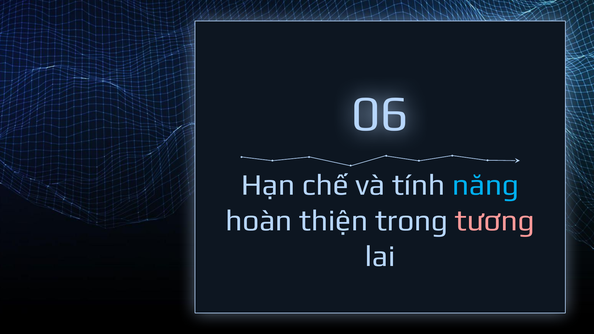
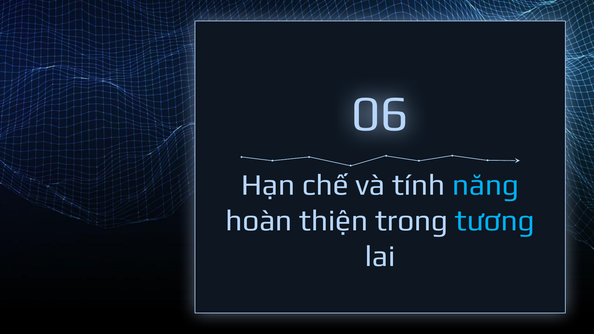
tương colour: pink -> light blue (495, 221)
